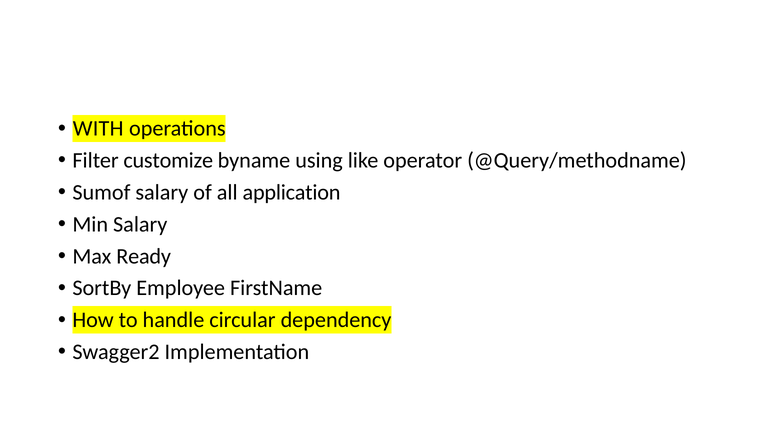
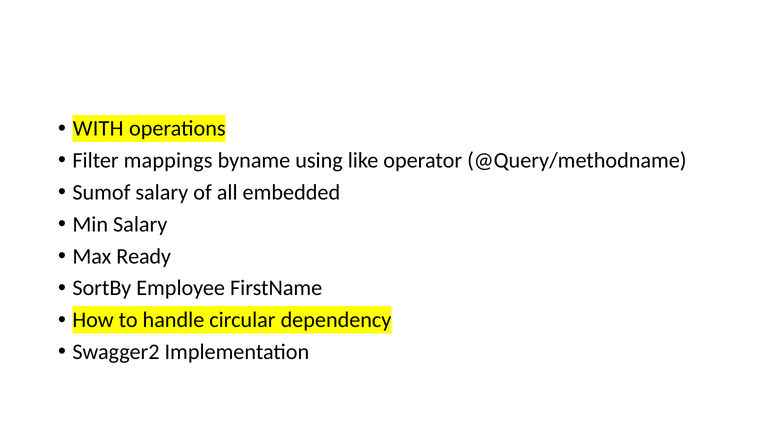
customize: customize -> mappings (168, 161)
application: application -> embedded (291, 193)
